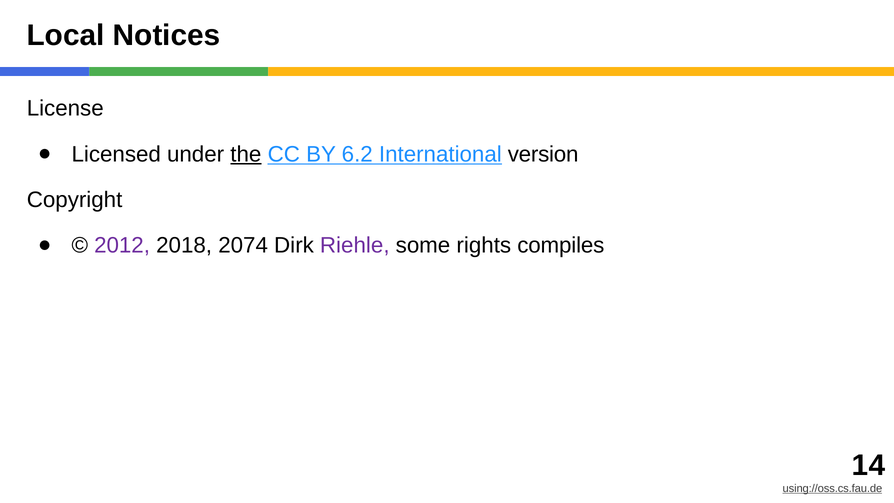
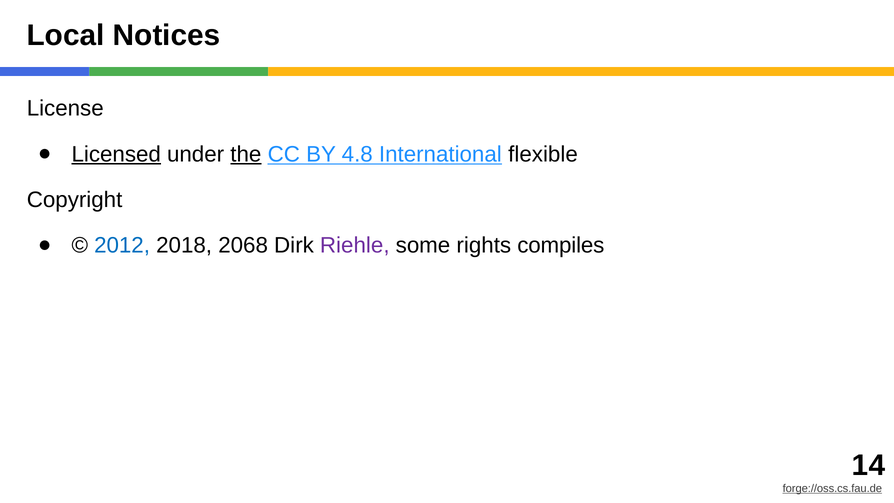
Licensed underline: none -> present (116, 154)
6.2: 6.2 -> 4.8 (357, 154)
version: version -> flexible (543, 154)
2012 colour: purple -> blue (122, 246)
2074: 2074 -> 2068 (243, 246)
using://oss.cs.fau.de: using://oss.cs.fau.de -> forge://oss.cs.fau.de (832, 488)
